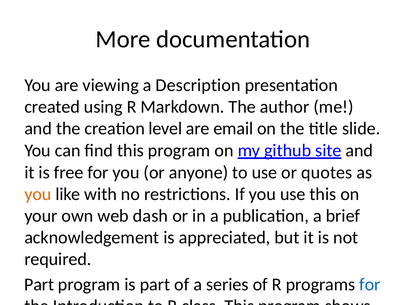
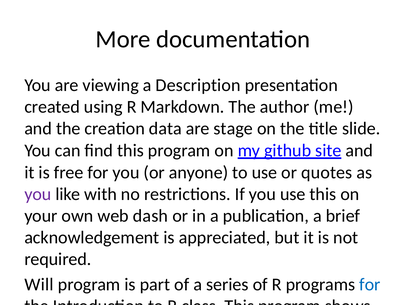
level: level -> data (165, 128)
email: email -> stage (233, 128)
you colour: orange -> purple (38, 194)
Part: Part -> Will (39, 284)
